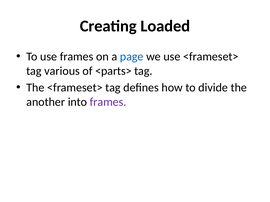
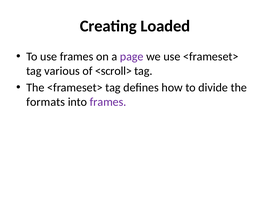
page colour: blue -> purple (132, 57)
<parts>: <parts> -> <scroll> (113, 71)
another: another -> formats (46, 102)
